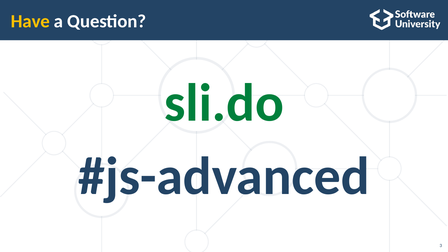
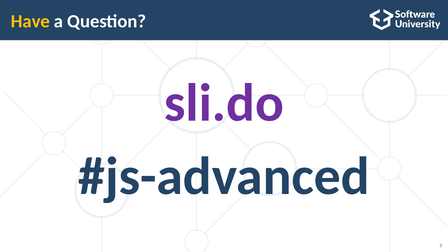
sli.do colour: green -> purple (224, 103)
